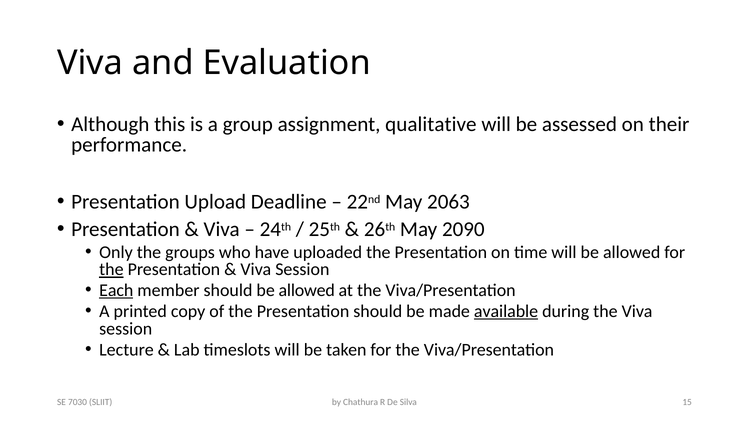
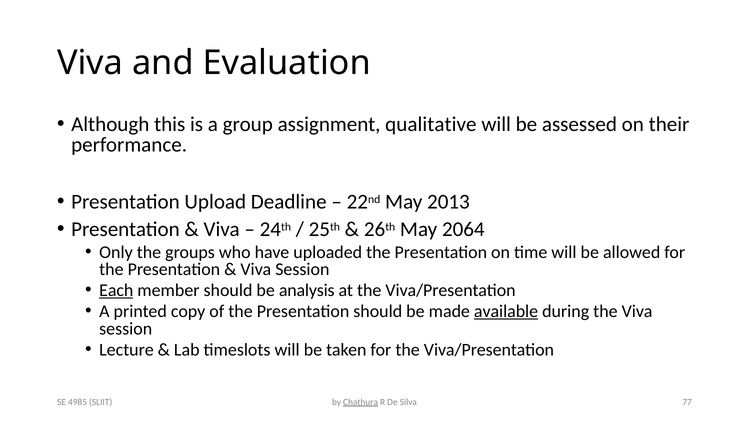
2063: 2063 -> 2013 (448, 202)
2090: 2090 -> 2064 (463, 230)
the underline: present -> none (111, 270)
should be allowed: allowed -> analysis (307, 291)
Chathura underline: none -> present (361, 402)
15: 15 -> 77 (687, 402)
7030: 7030 -> 4985 (77, 402)
